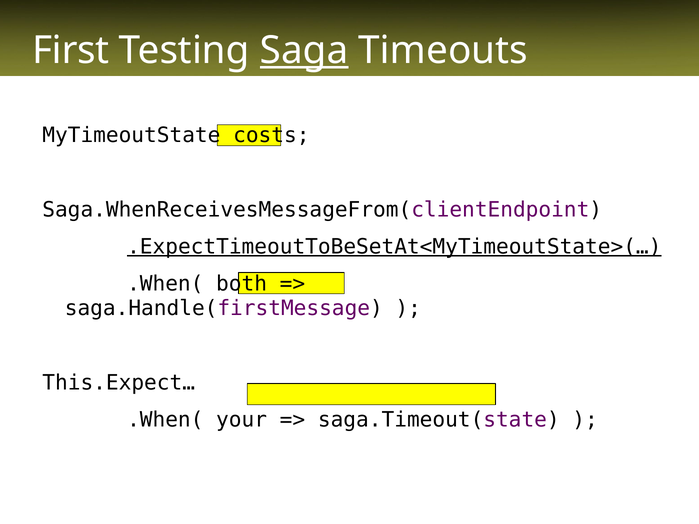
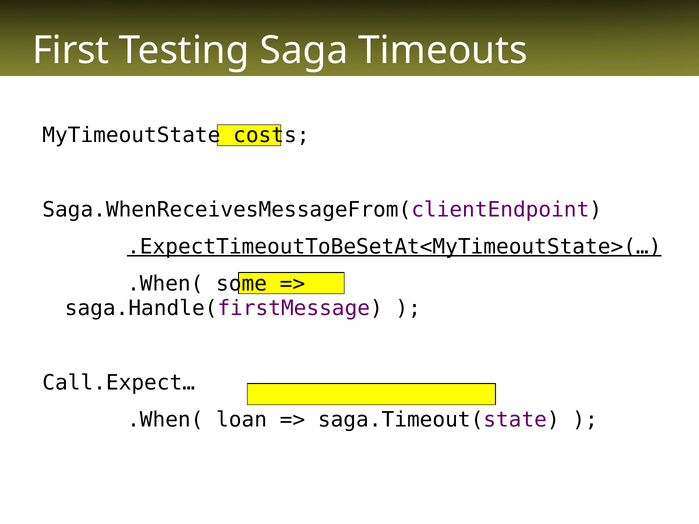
Saga underline: present -> none (304, 51)
both: both -> some (242, 284)
This.Expect…: This.Expect… -> Call.Expect… (119, 383)
your: your -> loan (242, 420)
